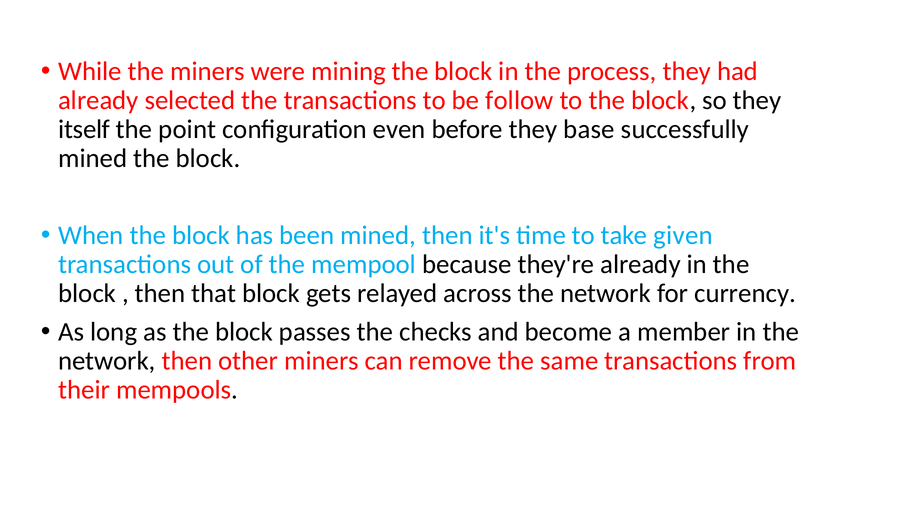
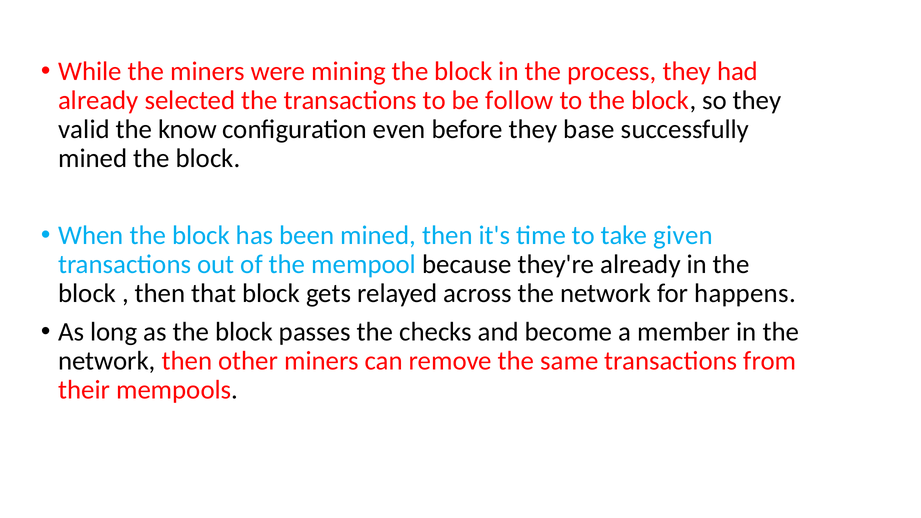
itself: itself -> valid (84, 129)
point: point -> know (187, 129)
currency: currency -> happens (745, 293)
